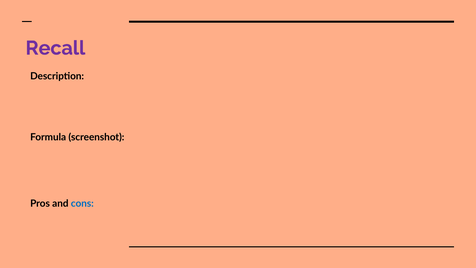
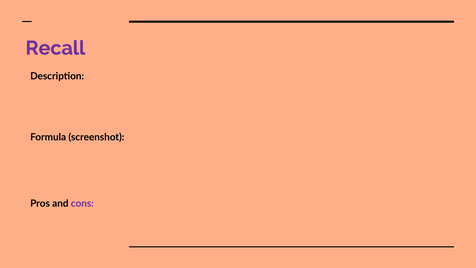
cons colour: blue -> purple (82, 203)
